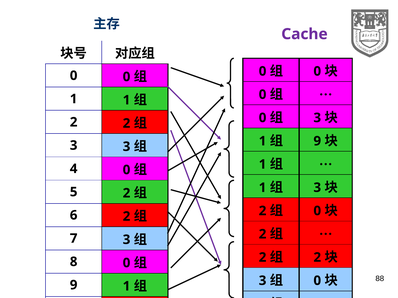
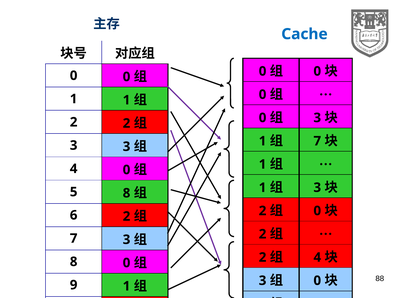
Cache colour: purple -> blue (304, 34)
9: 9 -> 7 (317, 141)
5 2: 2 -> 8 (127, 193)
2: 2 -> 4 (317, 258)
